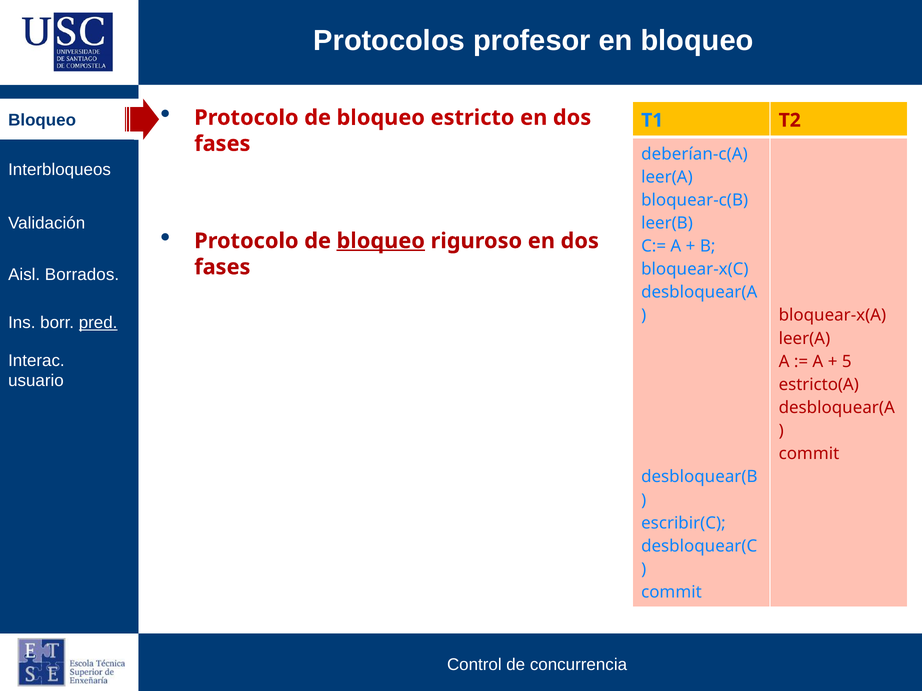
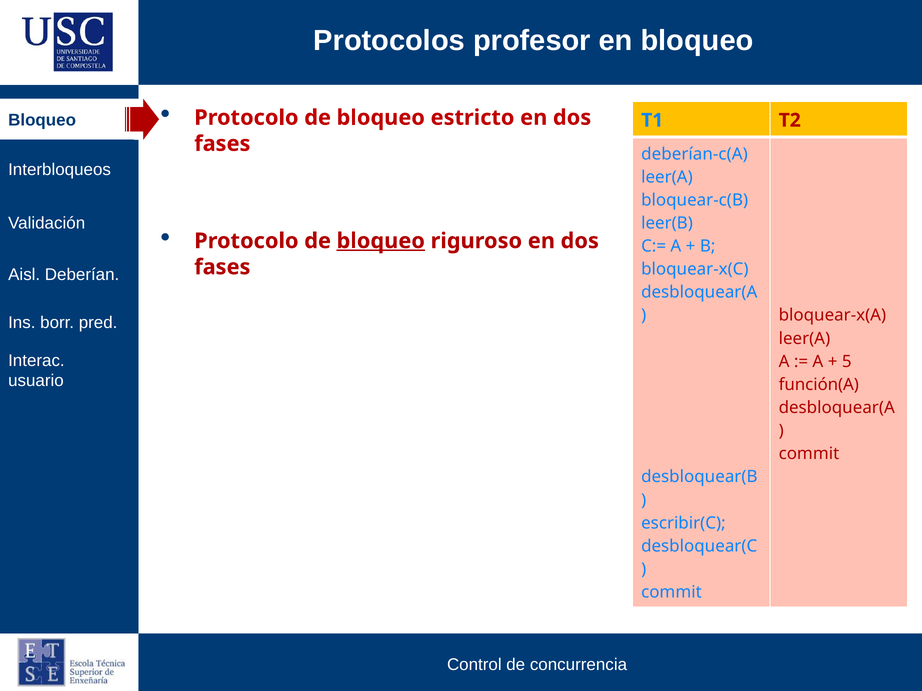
Borrados: Borrados -> Deberían (82, 275)
pred underline: present -> none (98, 323)
estricto(A: estricto(A -> función(A (819, 385)
